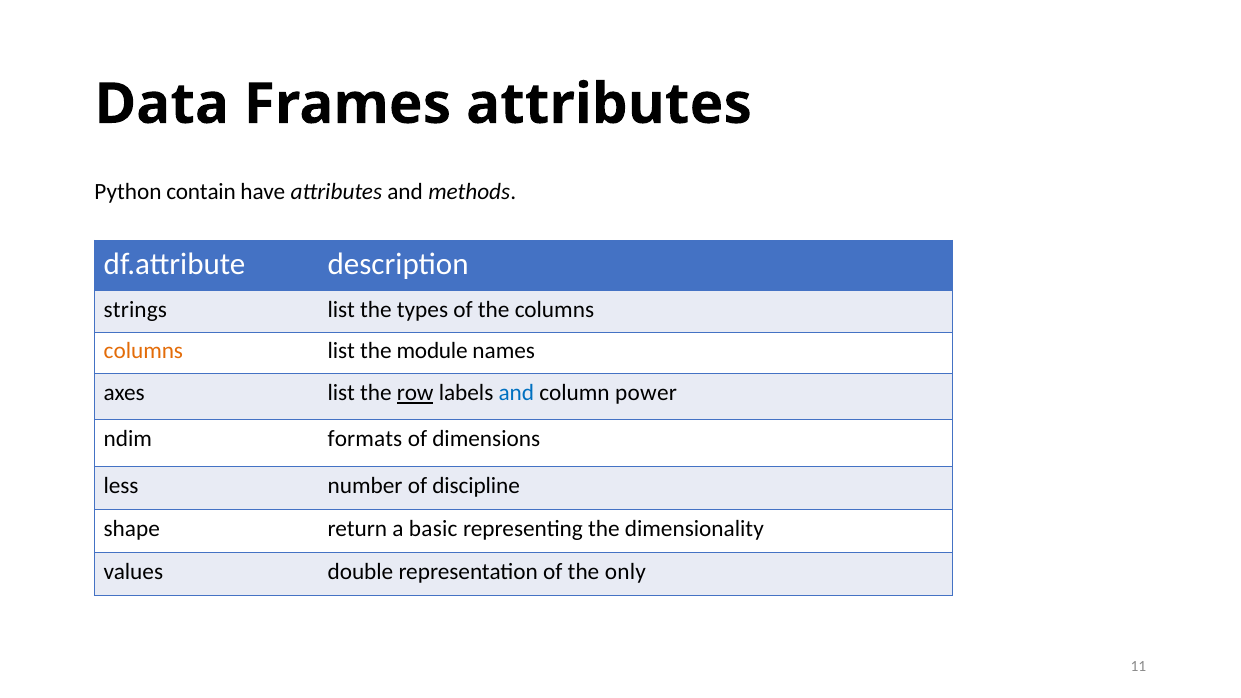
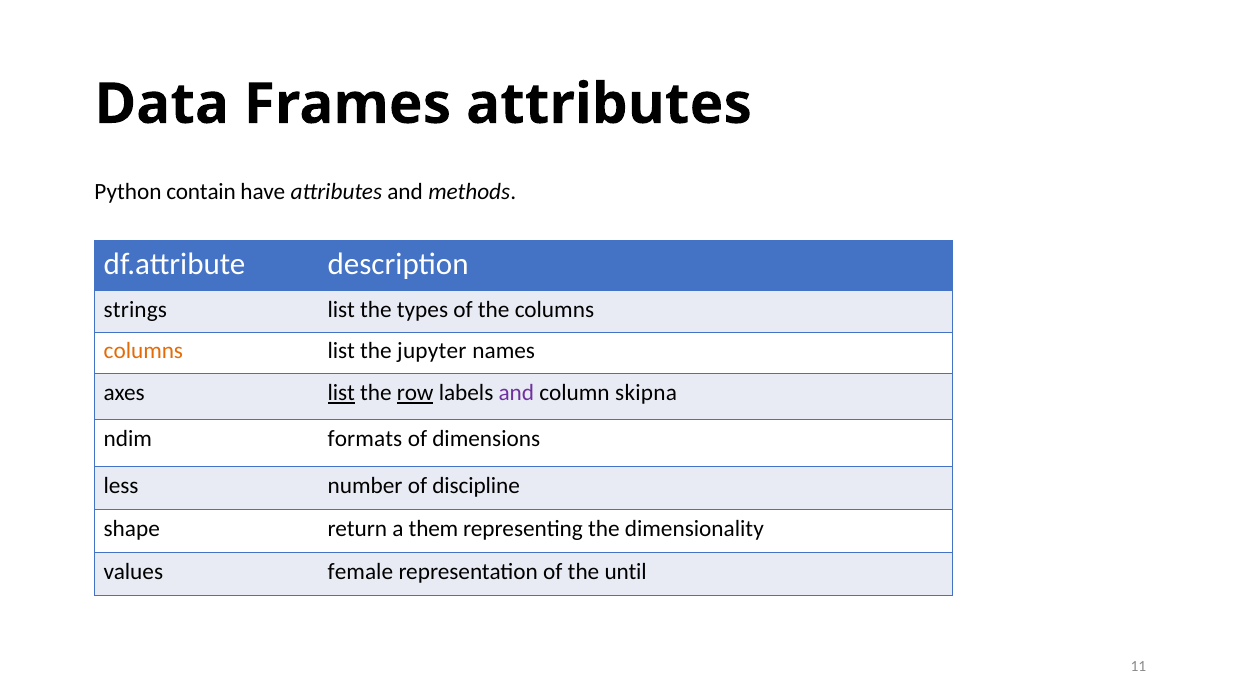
module: module -> jupyter (432, 351)
list underline: none -> present (341, 393)
and colour: blue -> purple (516, 393)
power: power -> skipna (646, 393)
basic: basic -> them (433, 529)
double: double -> female (360, 572)
only: only -> until (626, 572)
